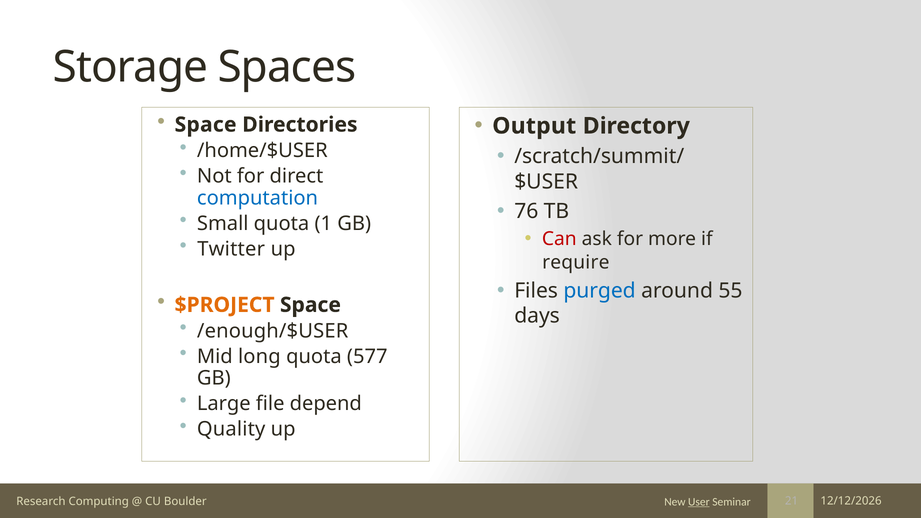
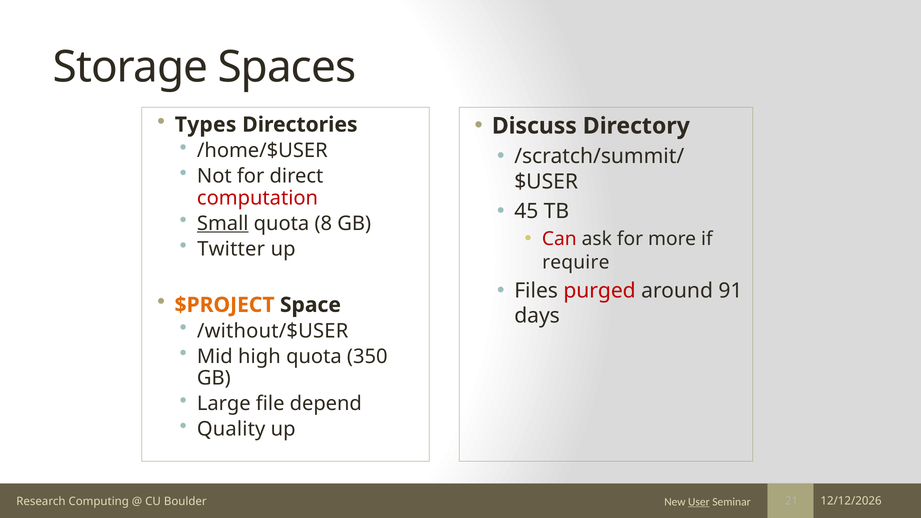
Space: Space -> Types (206, 125)
Output: Output -> Discuss (534, 126)
computation colour: blue -> red (258, 198)
76: 76 -> 45 (526, 211)
Small underline: none -> present (223, 223)
1: 1 -> 8 (323, 223)
purged colour: blue -> red (600, 291)
55: 55 -> 91 (730, 291)
/enough/$USER: /enough/$USER -> /without/$USER (273, 331)
long: long -> high (259, 356)
577: 577 -> 350 (367, 356)
